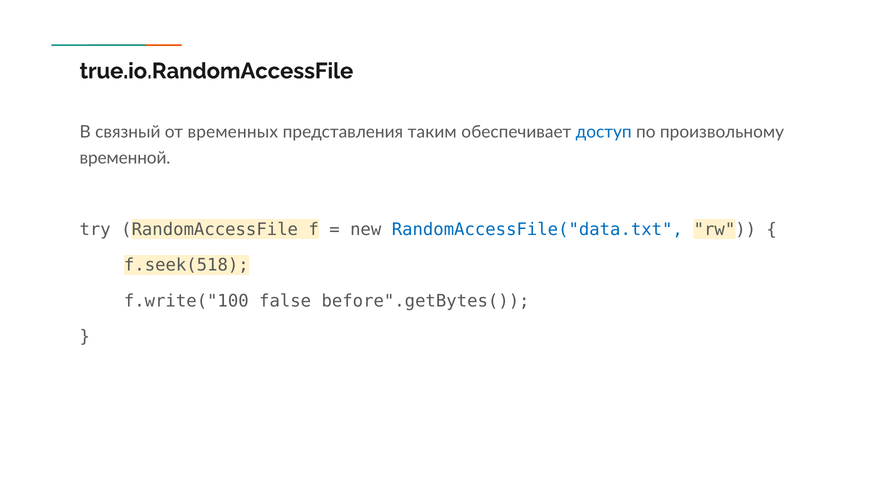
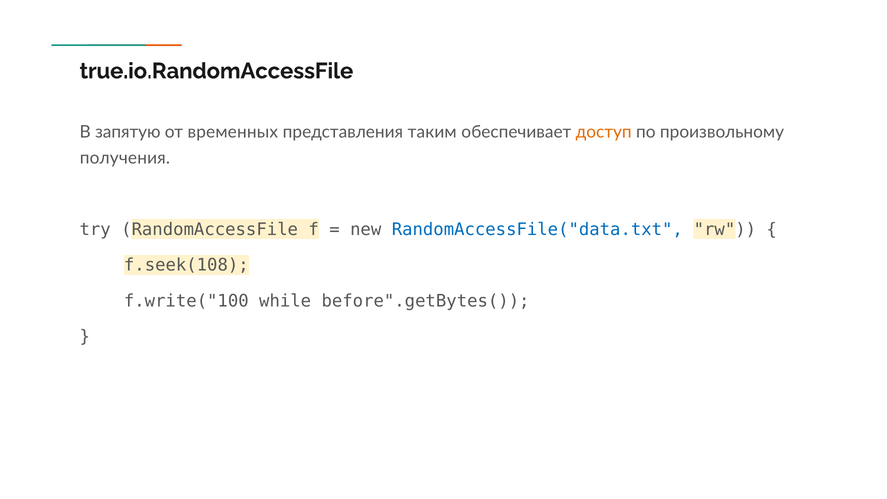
связный: связный -> запятую (128, 132)
доступ colour: blue -> orange (604, 132)
временной: временной -> получения (125, 158)
f.seek(518: f.seek(518 -> f.seek(108 (186, 265)
false: false -> while (285, 301)
